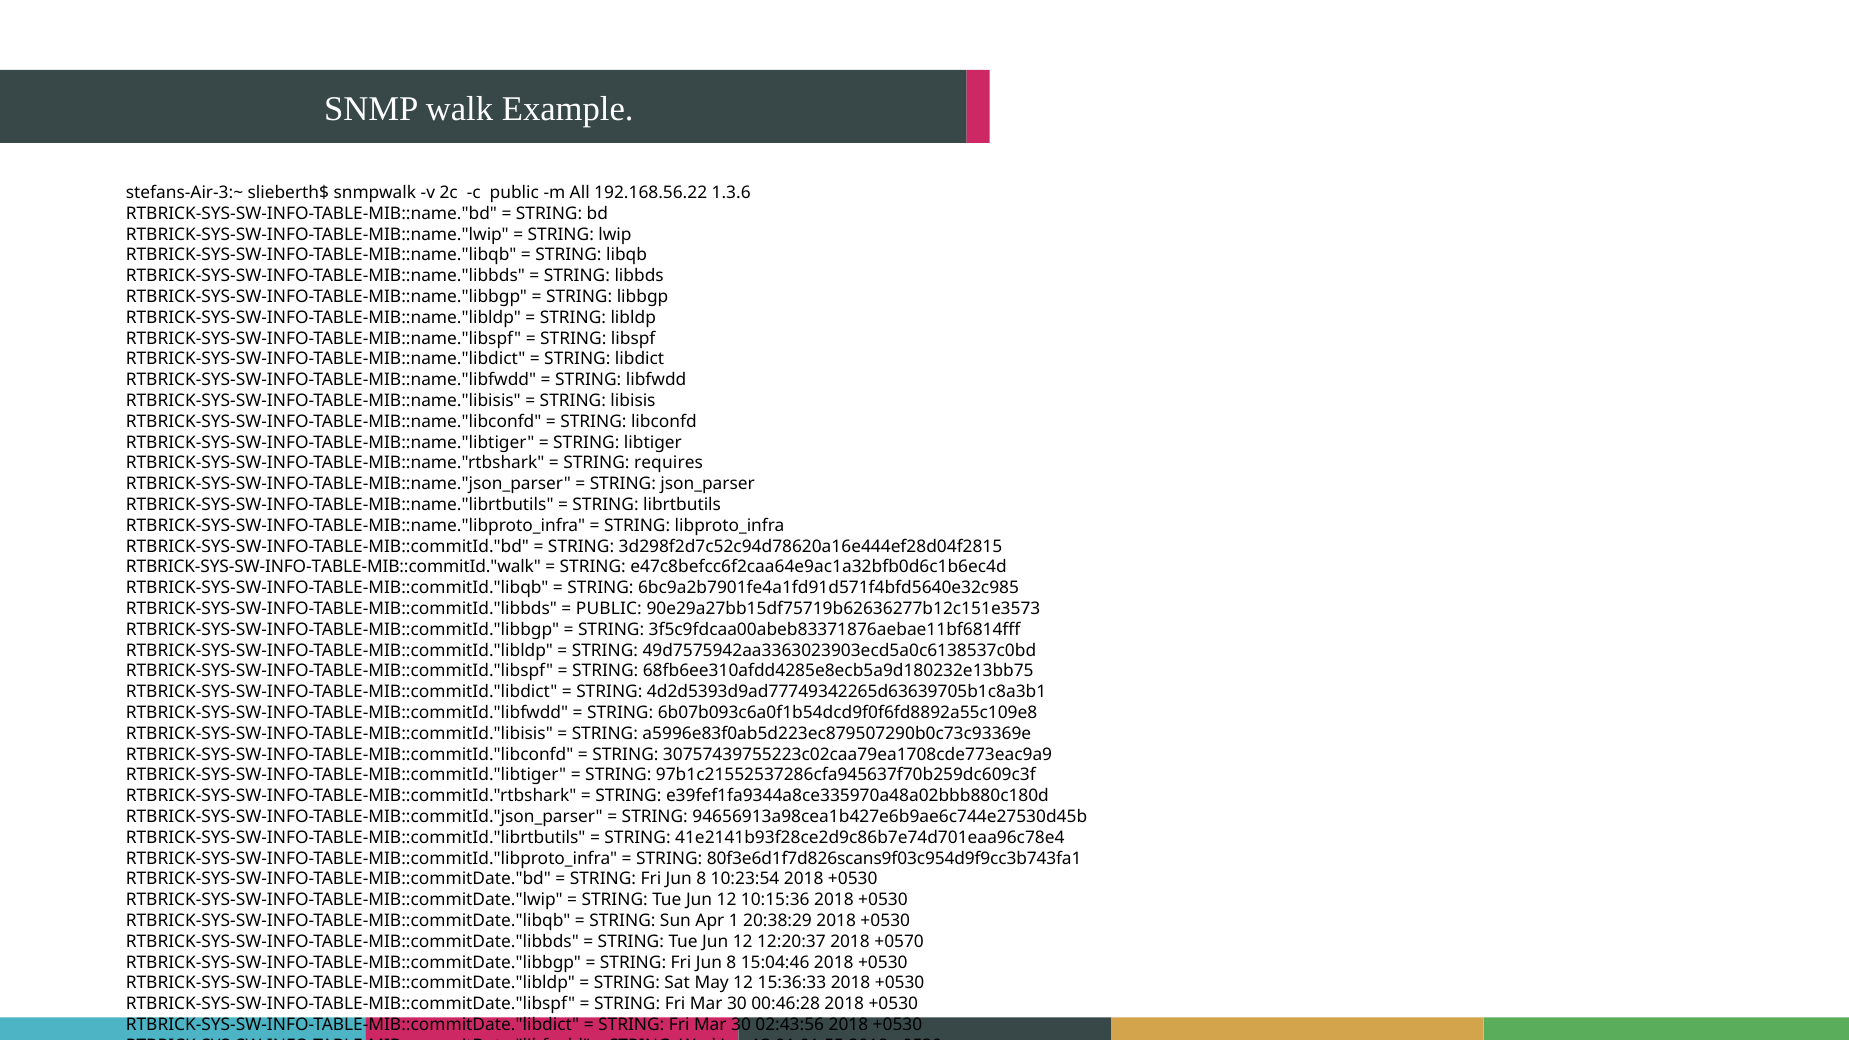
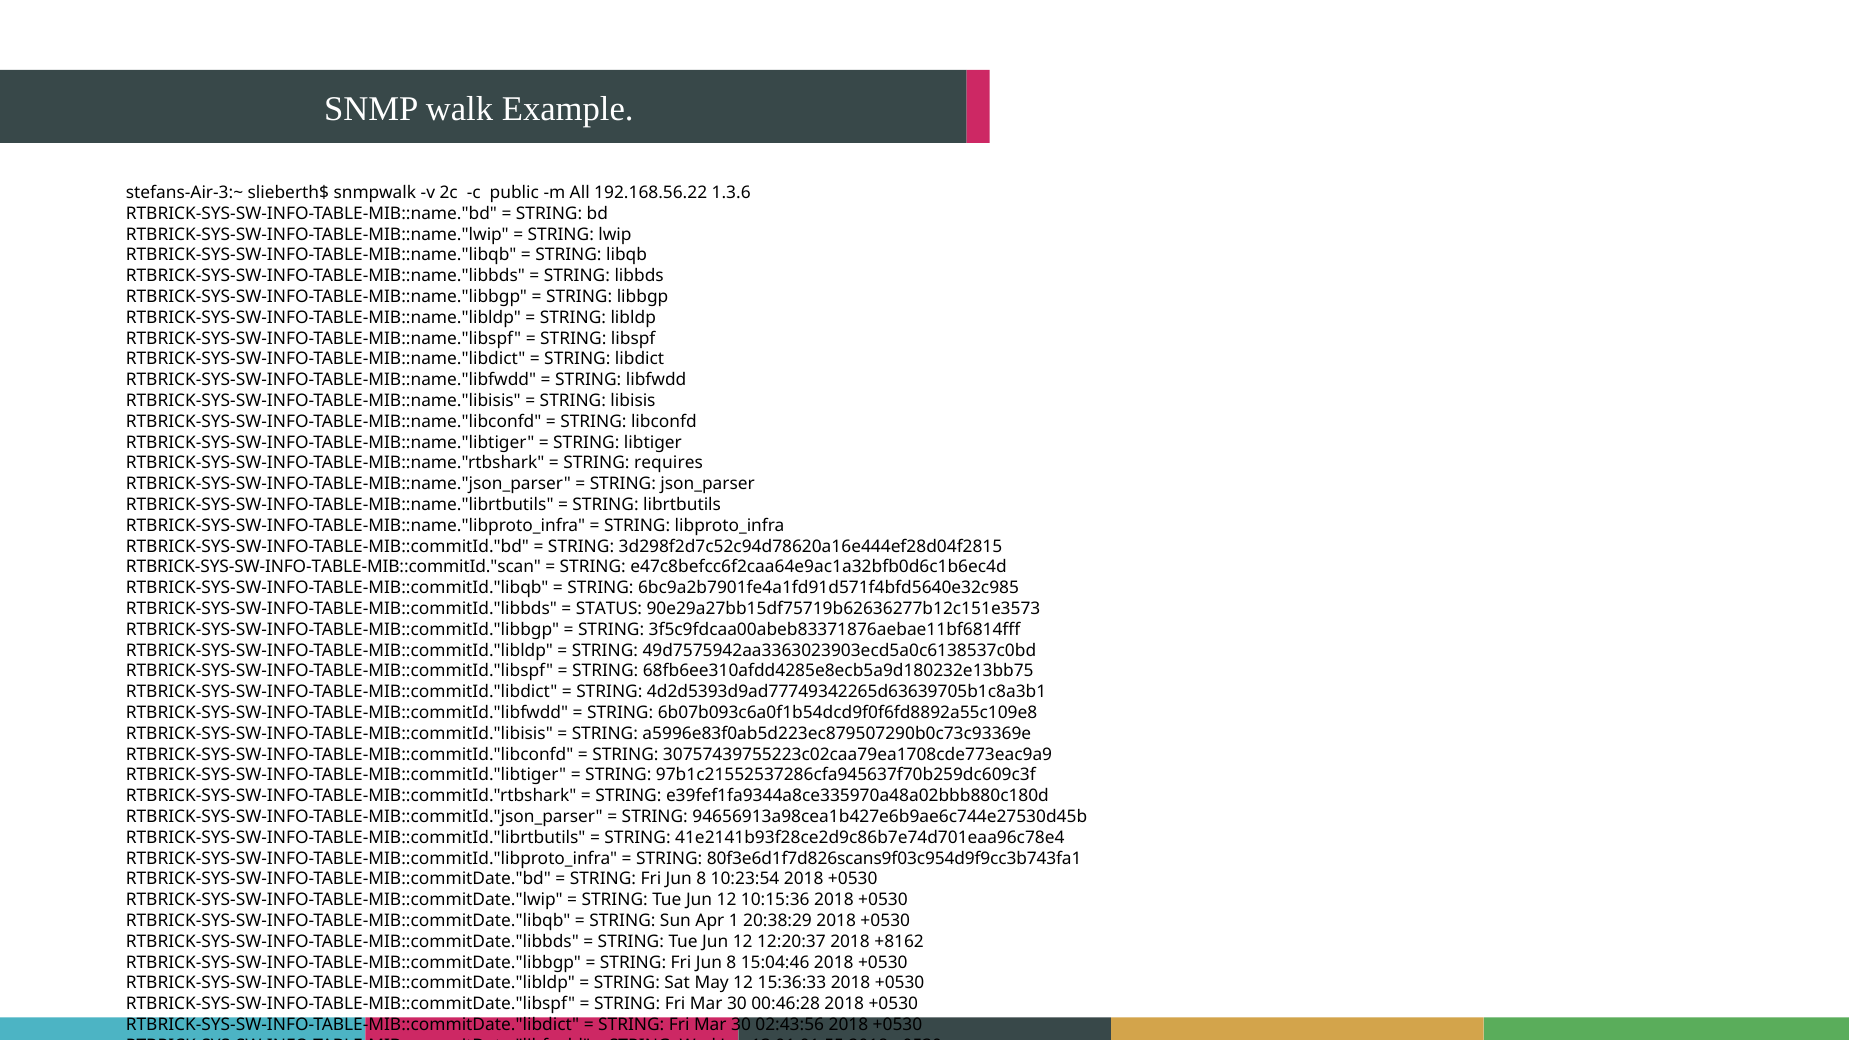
RTBRICK-SYS-SW-INFO-TABLE-MIB::commitId."walk: RTBRICK-SYS-SW-INFO-TABLE-MIB::commitId."walk -> RTBRICK-SYS-SW-INFO-TABLE-MIB::commitId."scan (333, 567)
PUBLIC: PUBLIC -> STATUS (609, 609)
+0570: +0570 -> +8162 (899, 942)
